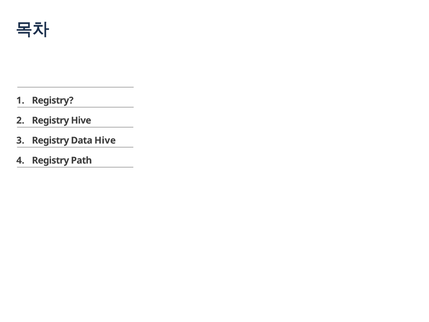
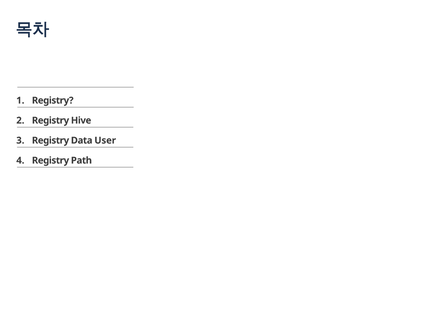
Data Hive: Hive -> User (105, 140)
